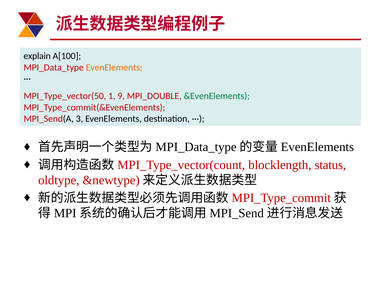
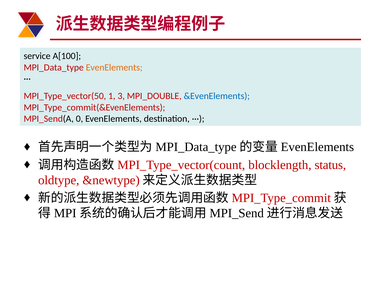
explain: explain -> service (37, 56)
9: 9 -> 3 (121, 96)
&EvenElements colour: green -> blue (217, 96)
3: 3 -> 0 (79, 119)
